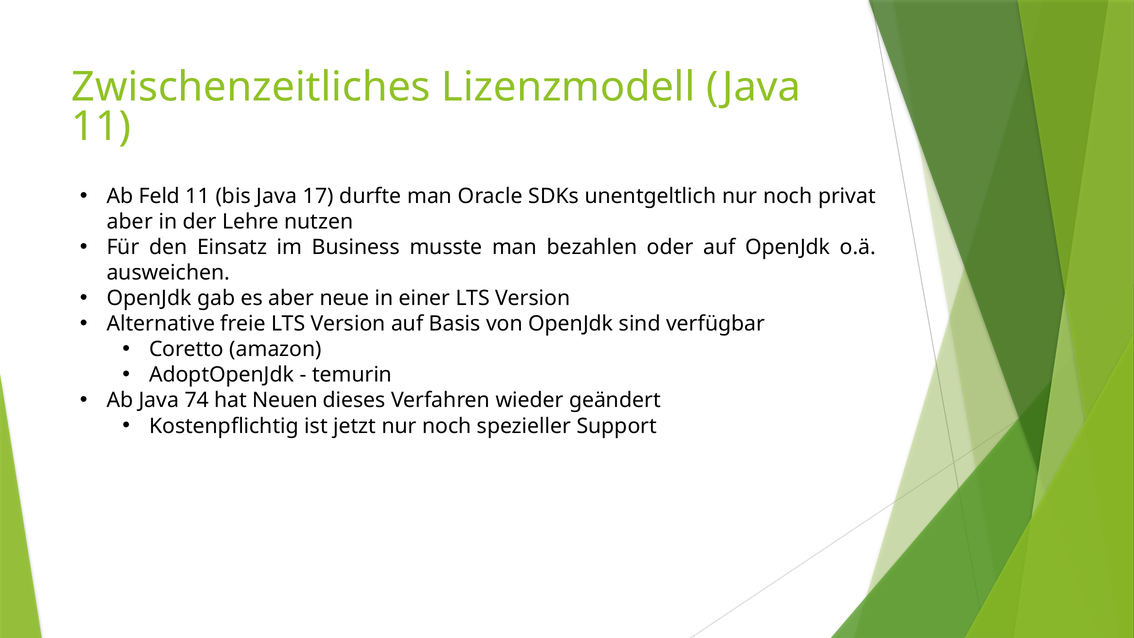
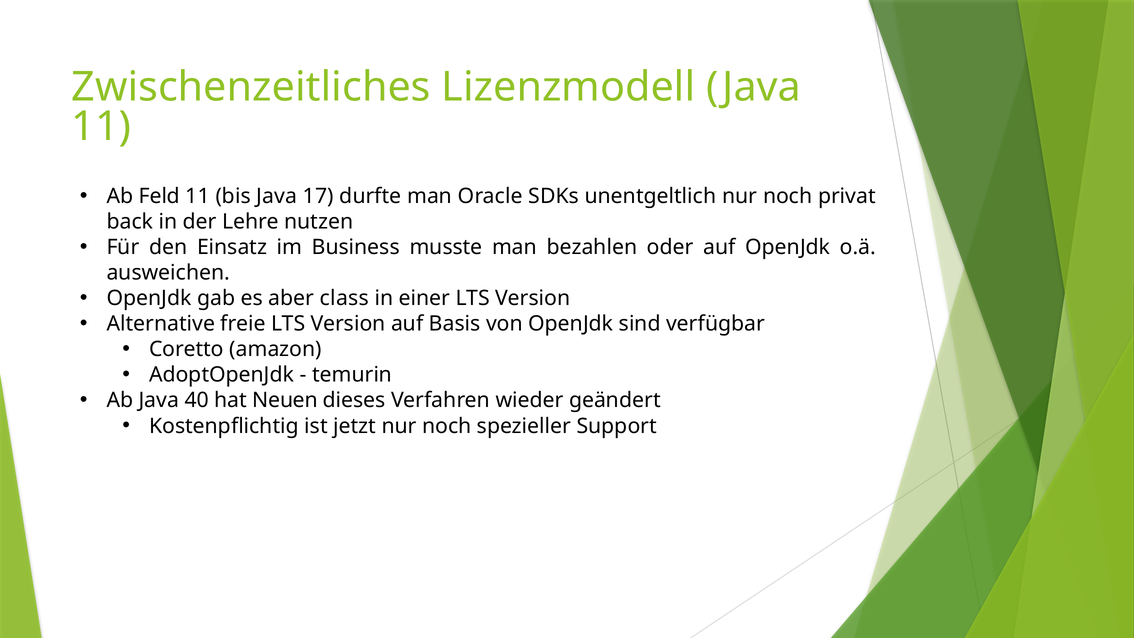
aber: aber -> back (130, 222)
neue: neue -> class (344, 298)
74: 74 -> 40 (197, 400)
